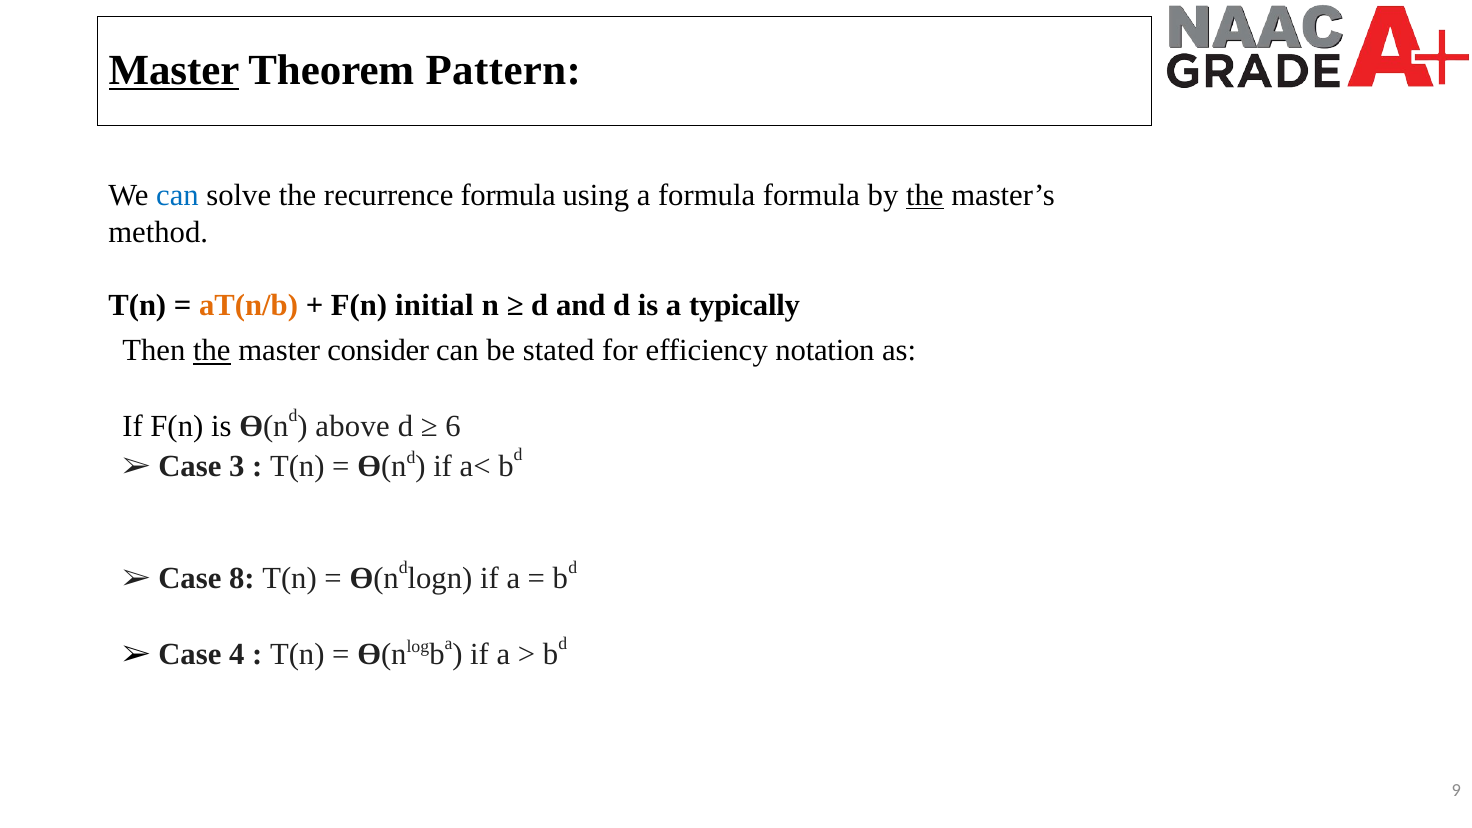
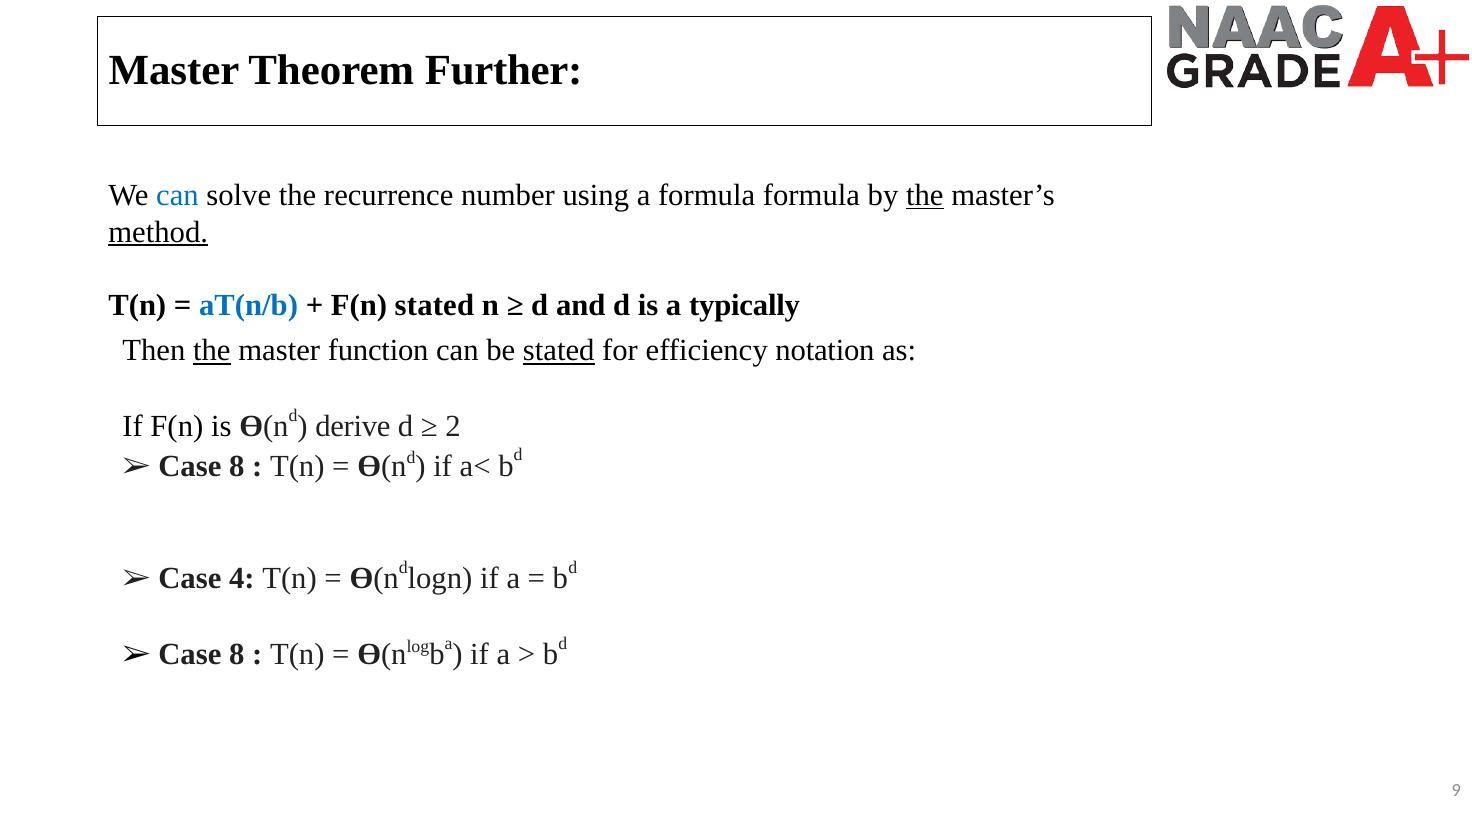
Master underline: present -> none (174, 71)
Pattern: Pattern -> Further (504, 71)
recurrence formula: formula -> number (508, 195)
method underline: none -> present (158, 232)
aT(n/b colour: orange -> blue (249, 306)
F(n initial: initial -> stated (434, 306)
consider: consider -> function (378, 351)
stated underline: none -> present (559, 351)
above: above -> derive (353, 427)
6: 6 -> 2 (453, 427)
3: 3 -> 8 (237, 466)
8: 8 -> 4 (242, 579)
4: 4 -> 8 (237, 655)
